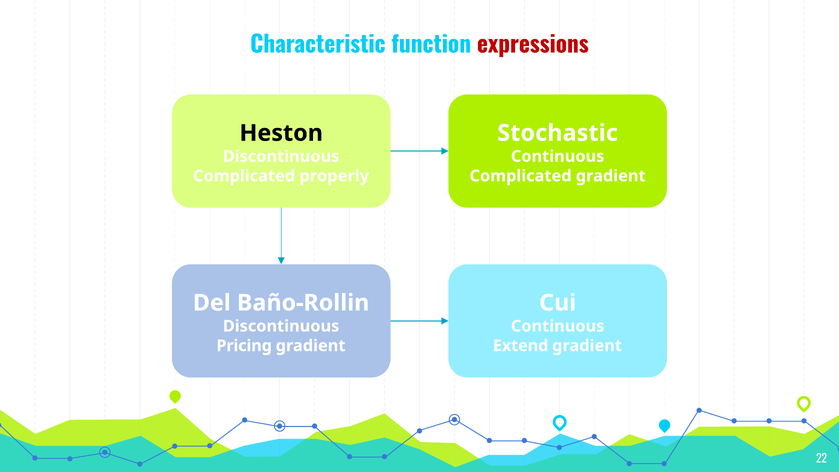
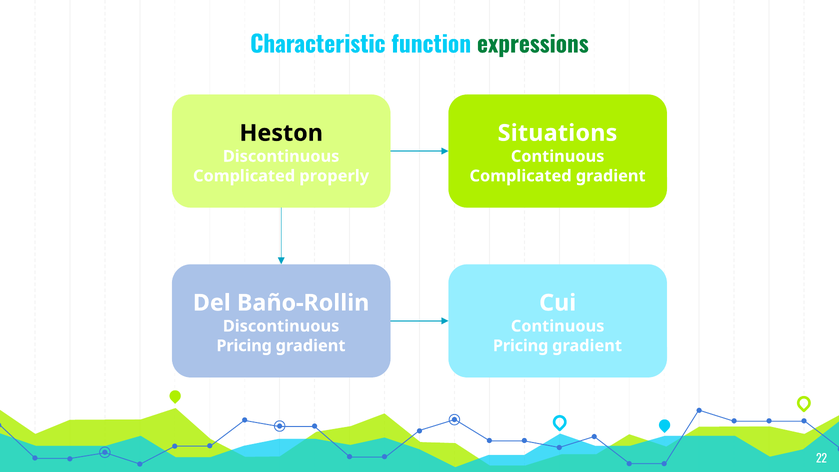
expressions colour: red -> green (533, 45)
Stochastic: Stochastic -> Situations (558, 133)
Extend: Extend -> Pricing (521, 346)
